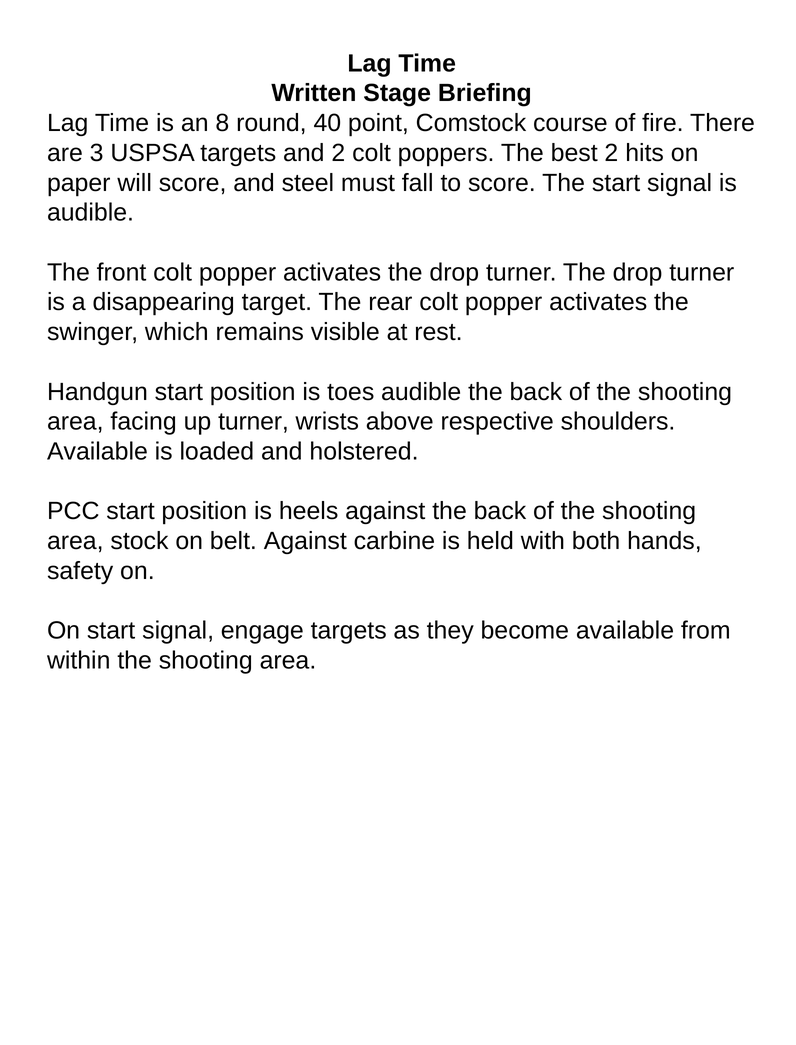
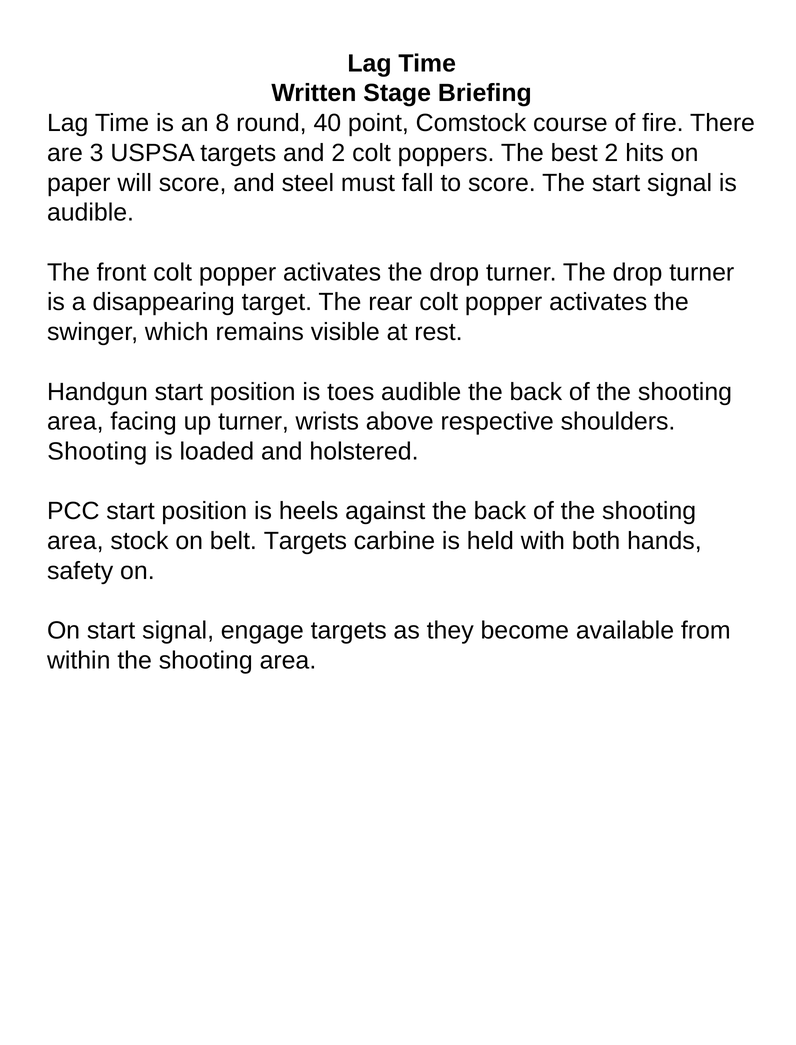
Available: Available -> Shooting (97, 451)
belt Against: Against -> Targets (305, 541)
